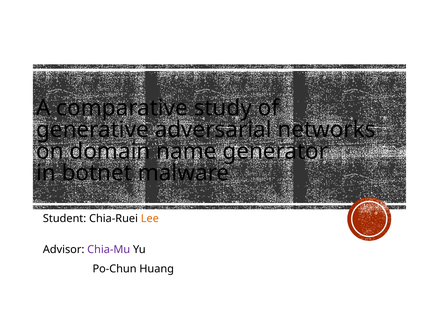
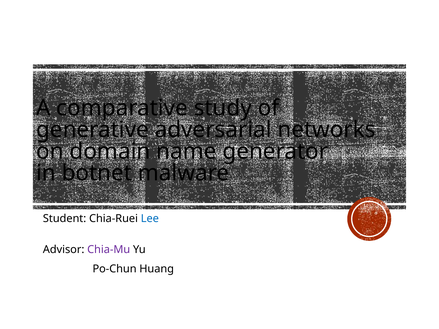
Lee colour: orange -> blue (150, 219)
